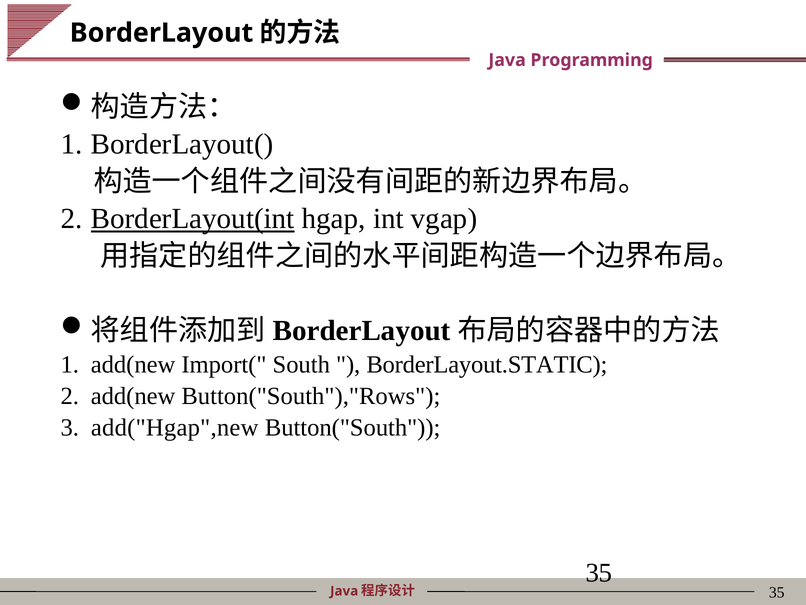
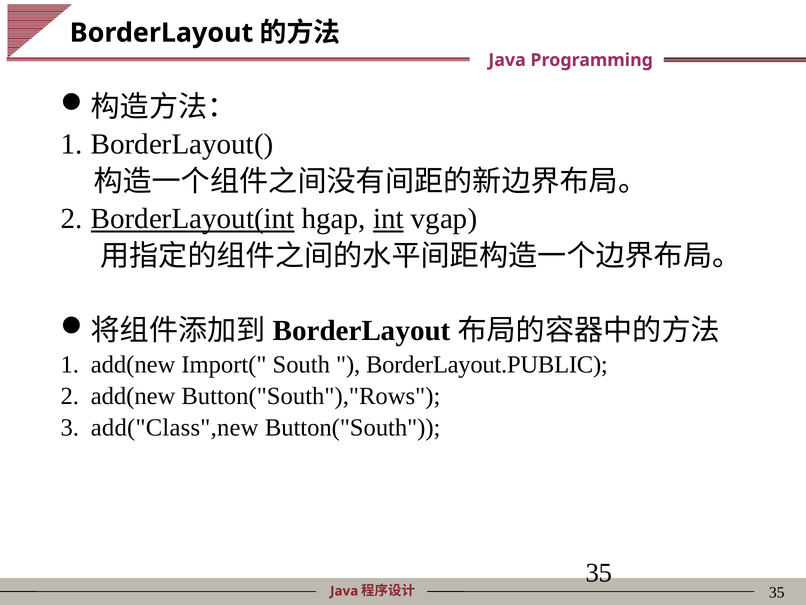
int underline: none -> present (388, 219)
BorderLayout.STATIC: BorderLayout.STATIC -> BorderLayout.PUBLIC (487, 364)
add("Hgap",new: add("Hgap",new -> add("Class",new (175, 427)
